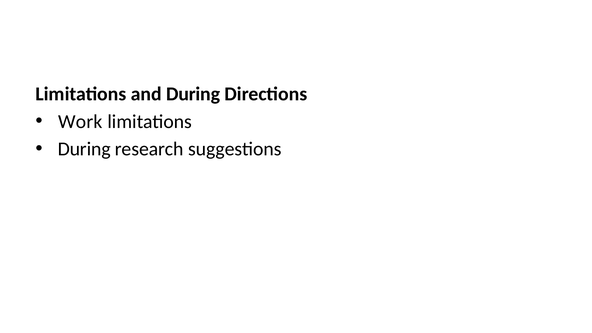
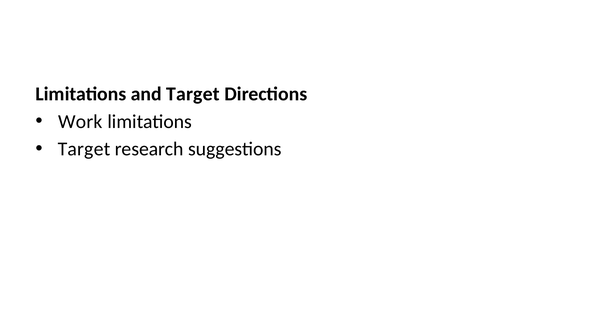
and During: During -> Target (193, 94)
During: During -> Target (84, 149)
